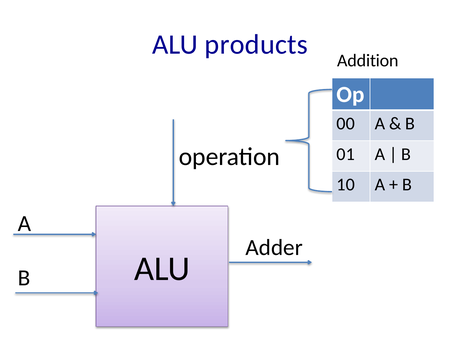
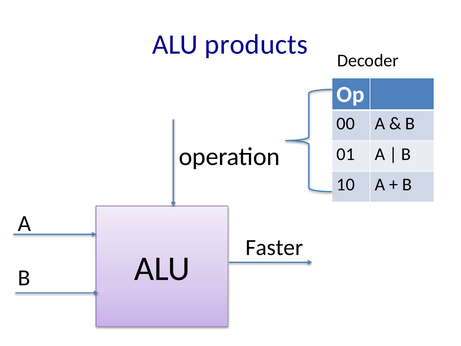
Addition: Addition -> Decoder (368, 60)
Adder: Adder -> Faster (274, 247)
